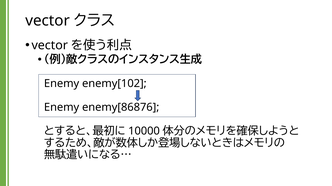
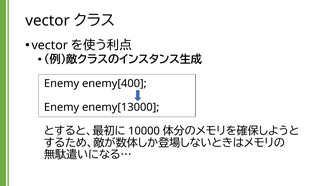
enemy[102: enemy[102 -> enemy[400 (114, 84)
enemy[86876: enemy[86876 -> enemy[13000 (121, 108)
